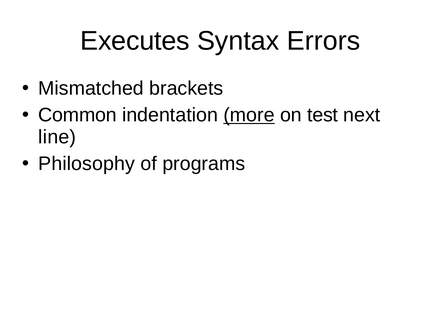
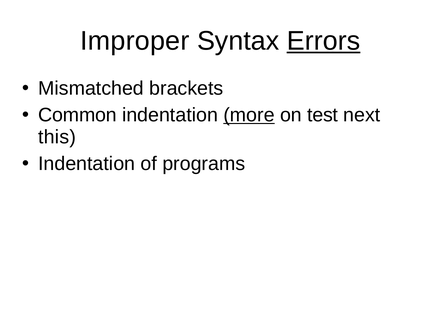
Executes: Executes -> Improper (135, 41)
Errors underline: none -> present (323, 41)
line: line -> this (57, 137)
Philosophy: Philosophy -> Indentation (87, 164)
